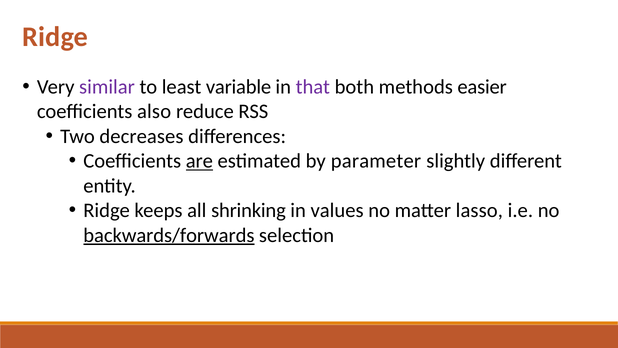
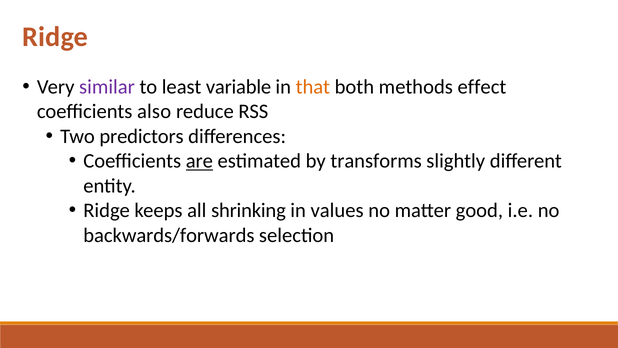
that colour: purple -> orange (313, 87)
easier: easier -> effect (482, 87)
decreases: decreases -> predictors (142, 136)
parameter: parameter -> transforms (376, 161)
lasso: lasso -> good (479, 210)
backwards/forwards underline: present -> none (169, 235)
